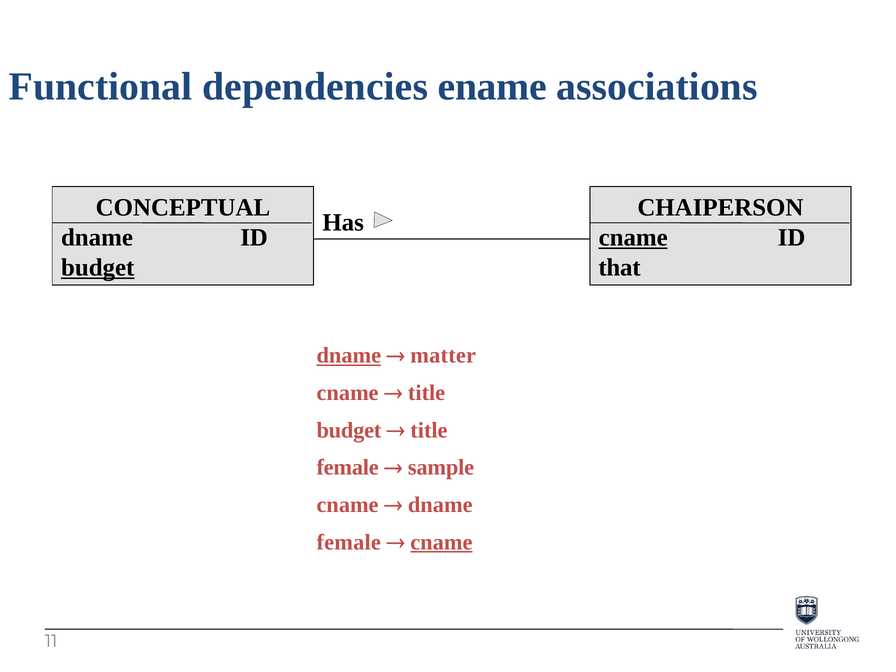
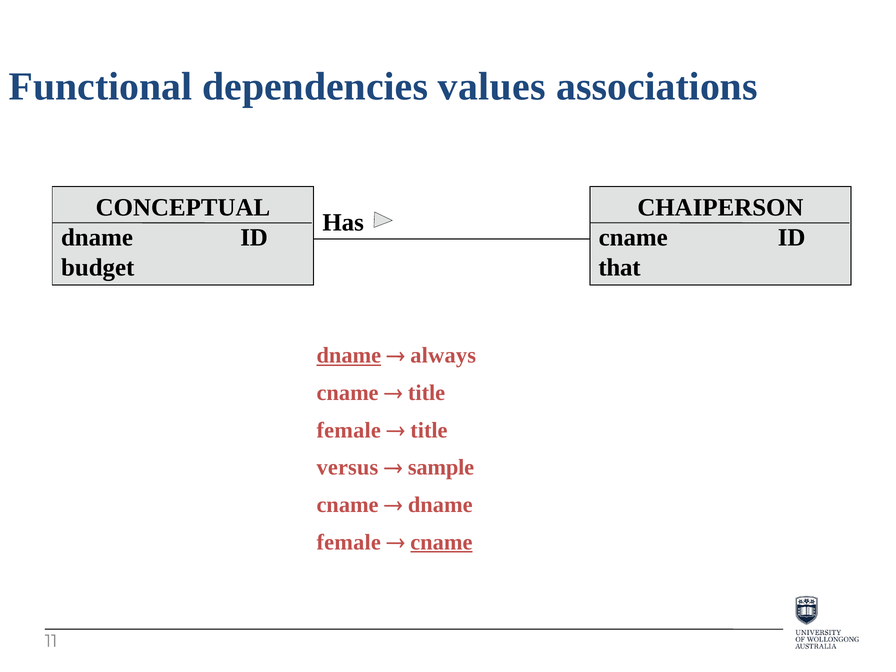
ename: ename -> values (492, 86)
cname underline: present -> none (633, 238)
budget underline: present -> none (98, 268)
matter: matter -> always (443, 355)
budget: budget -> female (349, 430)
female: female -> versus (347, 467)
